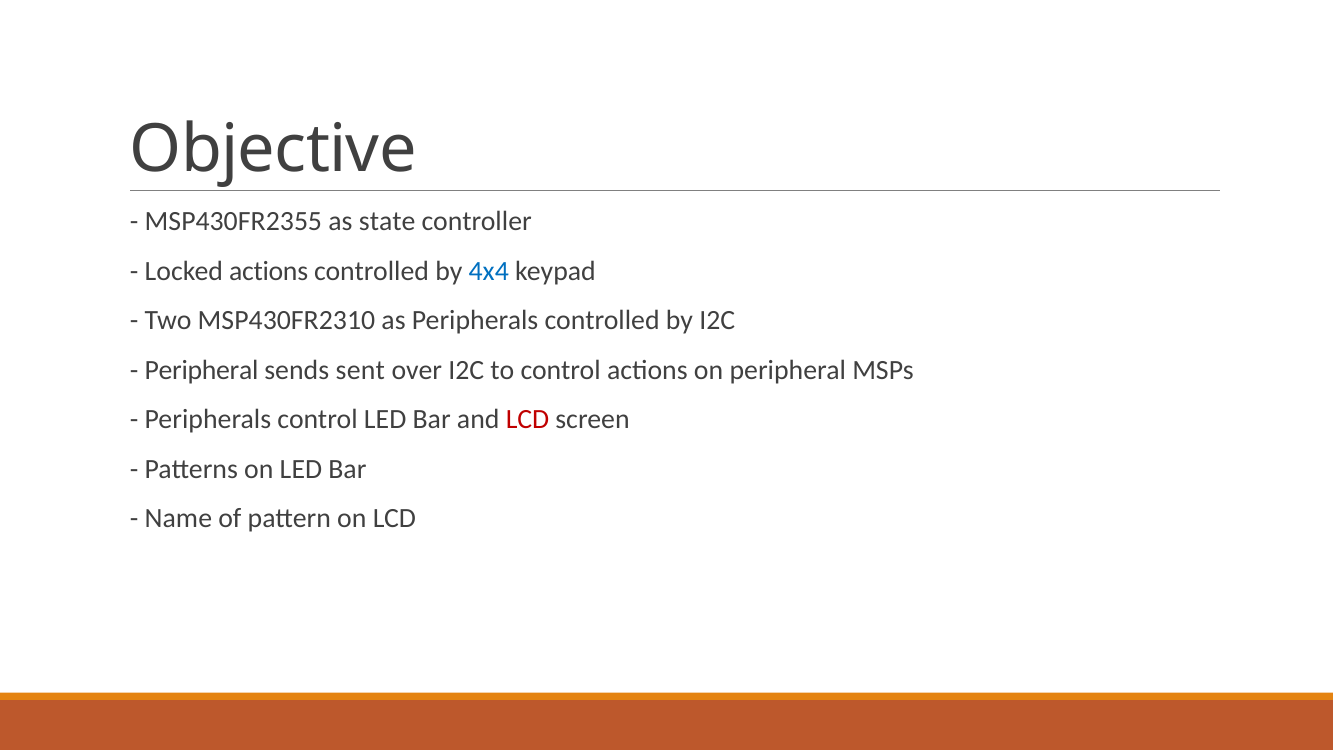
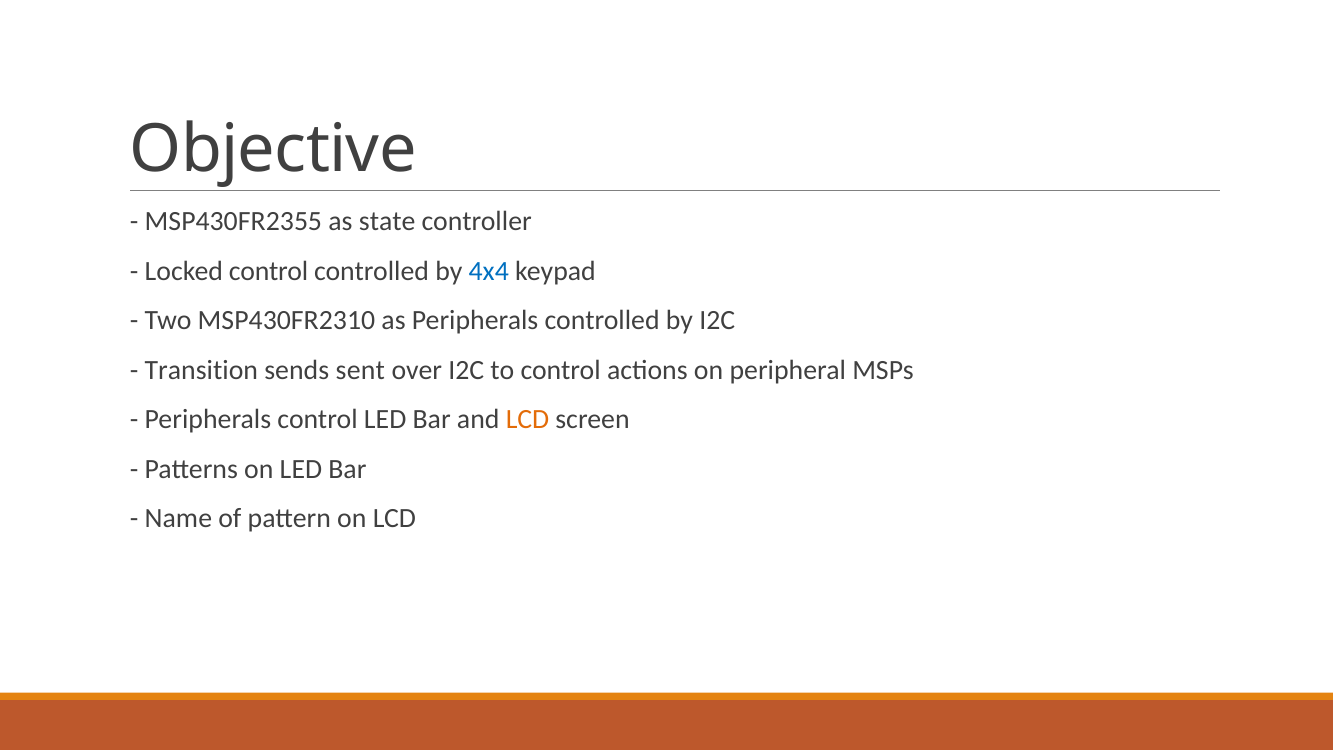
Locked actions: actions -> control (269, 271)
Peripheral: Peripheral -> Transition (201, 370)
LCD colour: red -> orange (527, 419)
